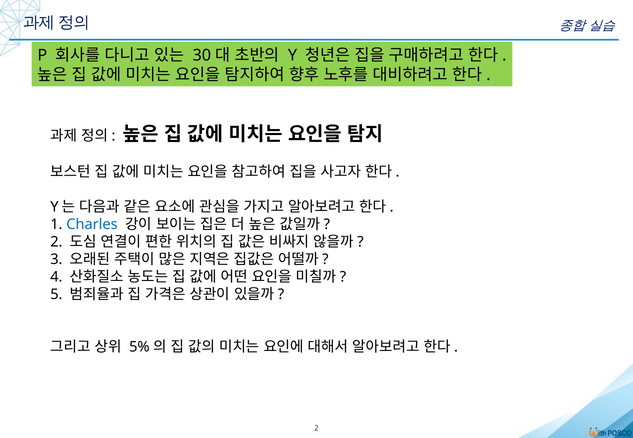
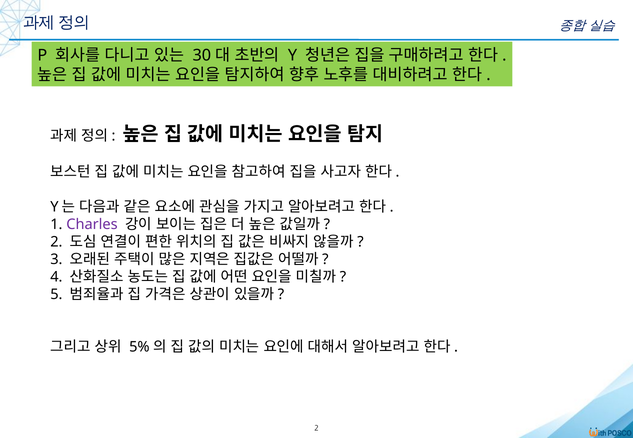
Charles colour: blue -> purple (92, 224)
